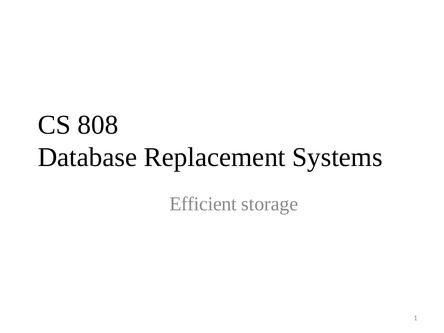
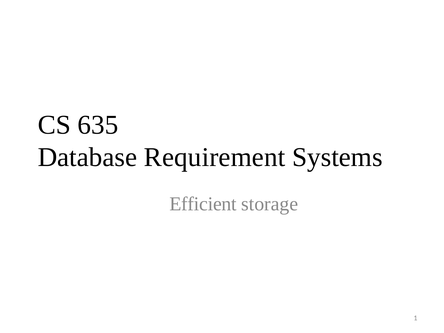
808: 808 -> 635 (98, 125)
Replacement: Replacement -> Requirement (215, 157)
